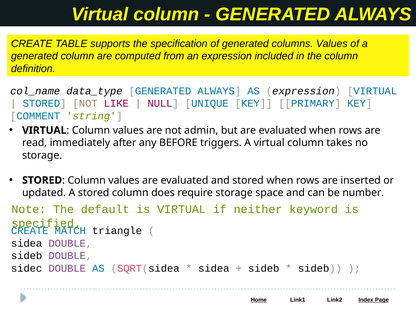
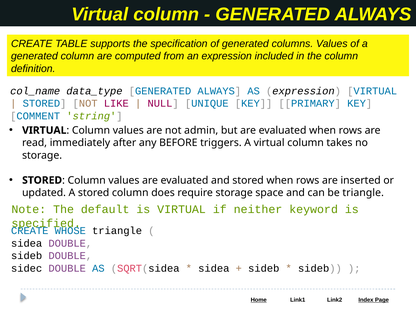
be number: number -> triangle (363, 193)
MATCH: MATCH -> WHOSE (70, 231)
